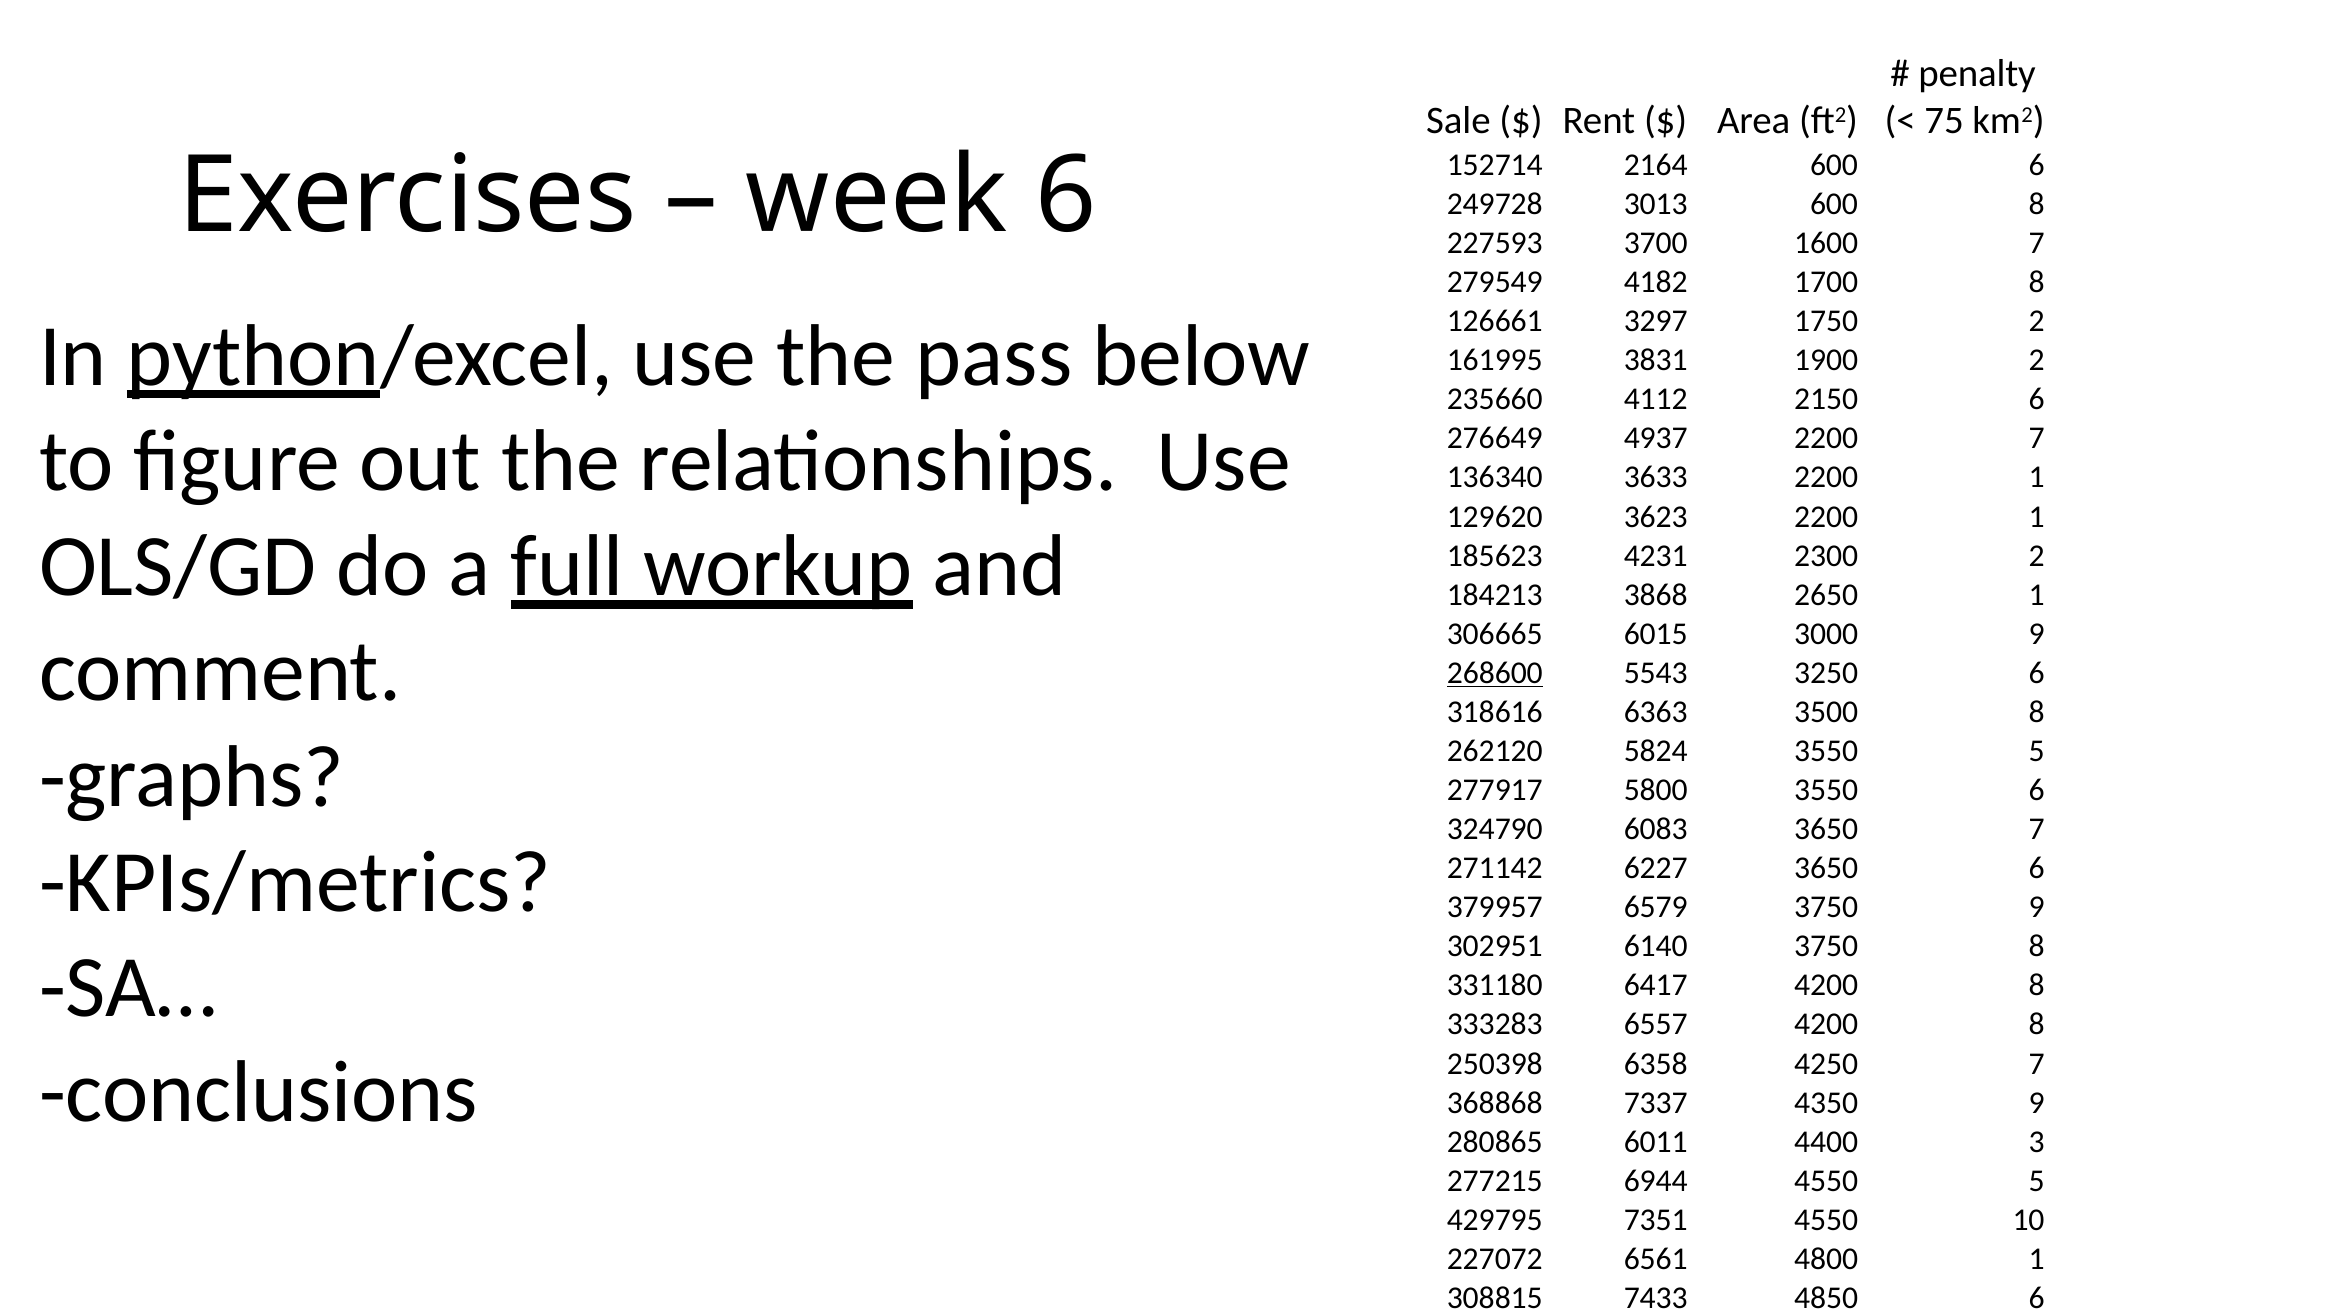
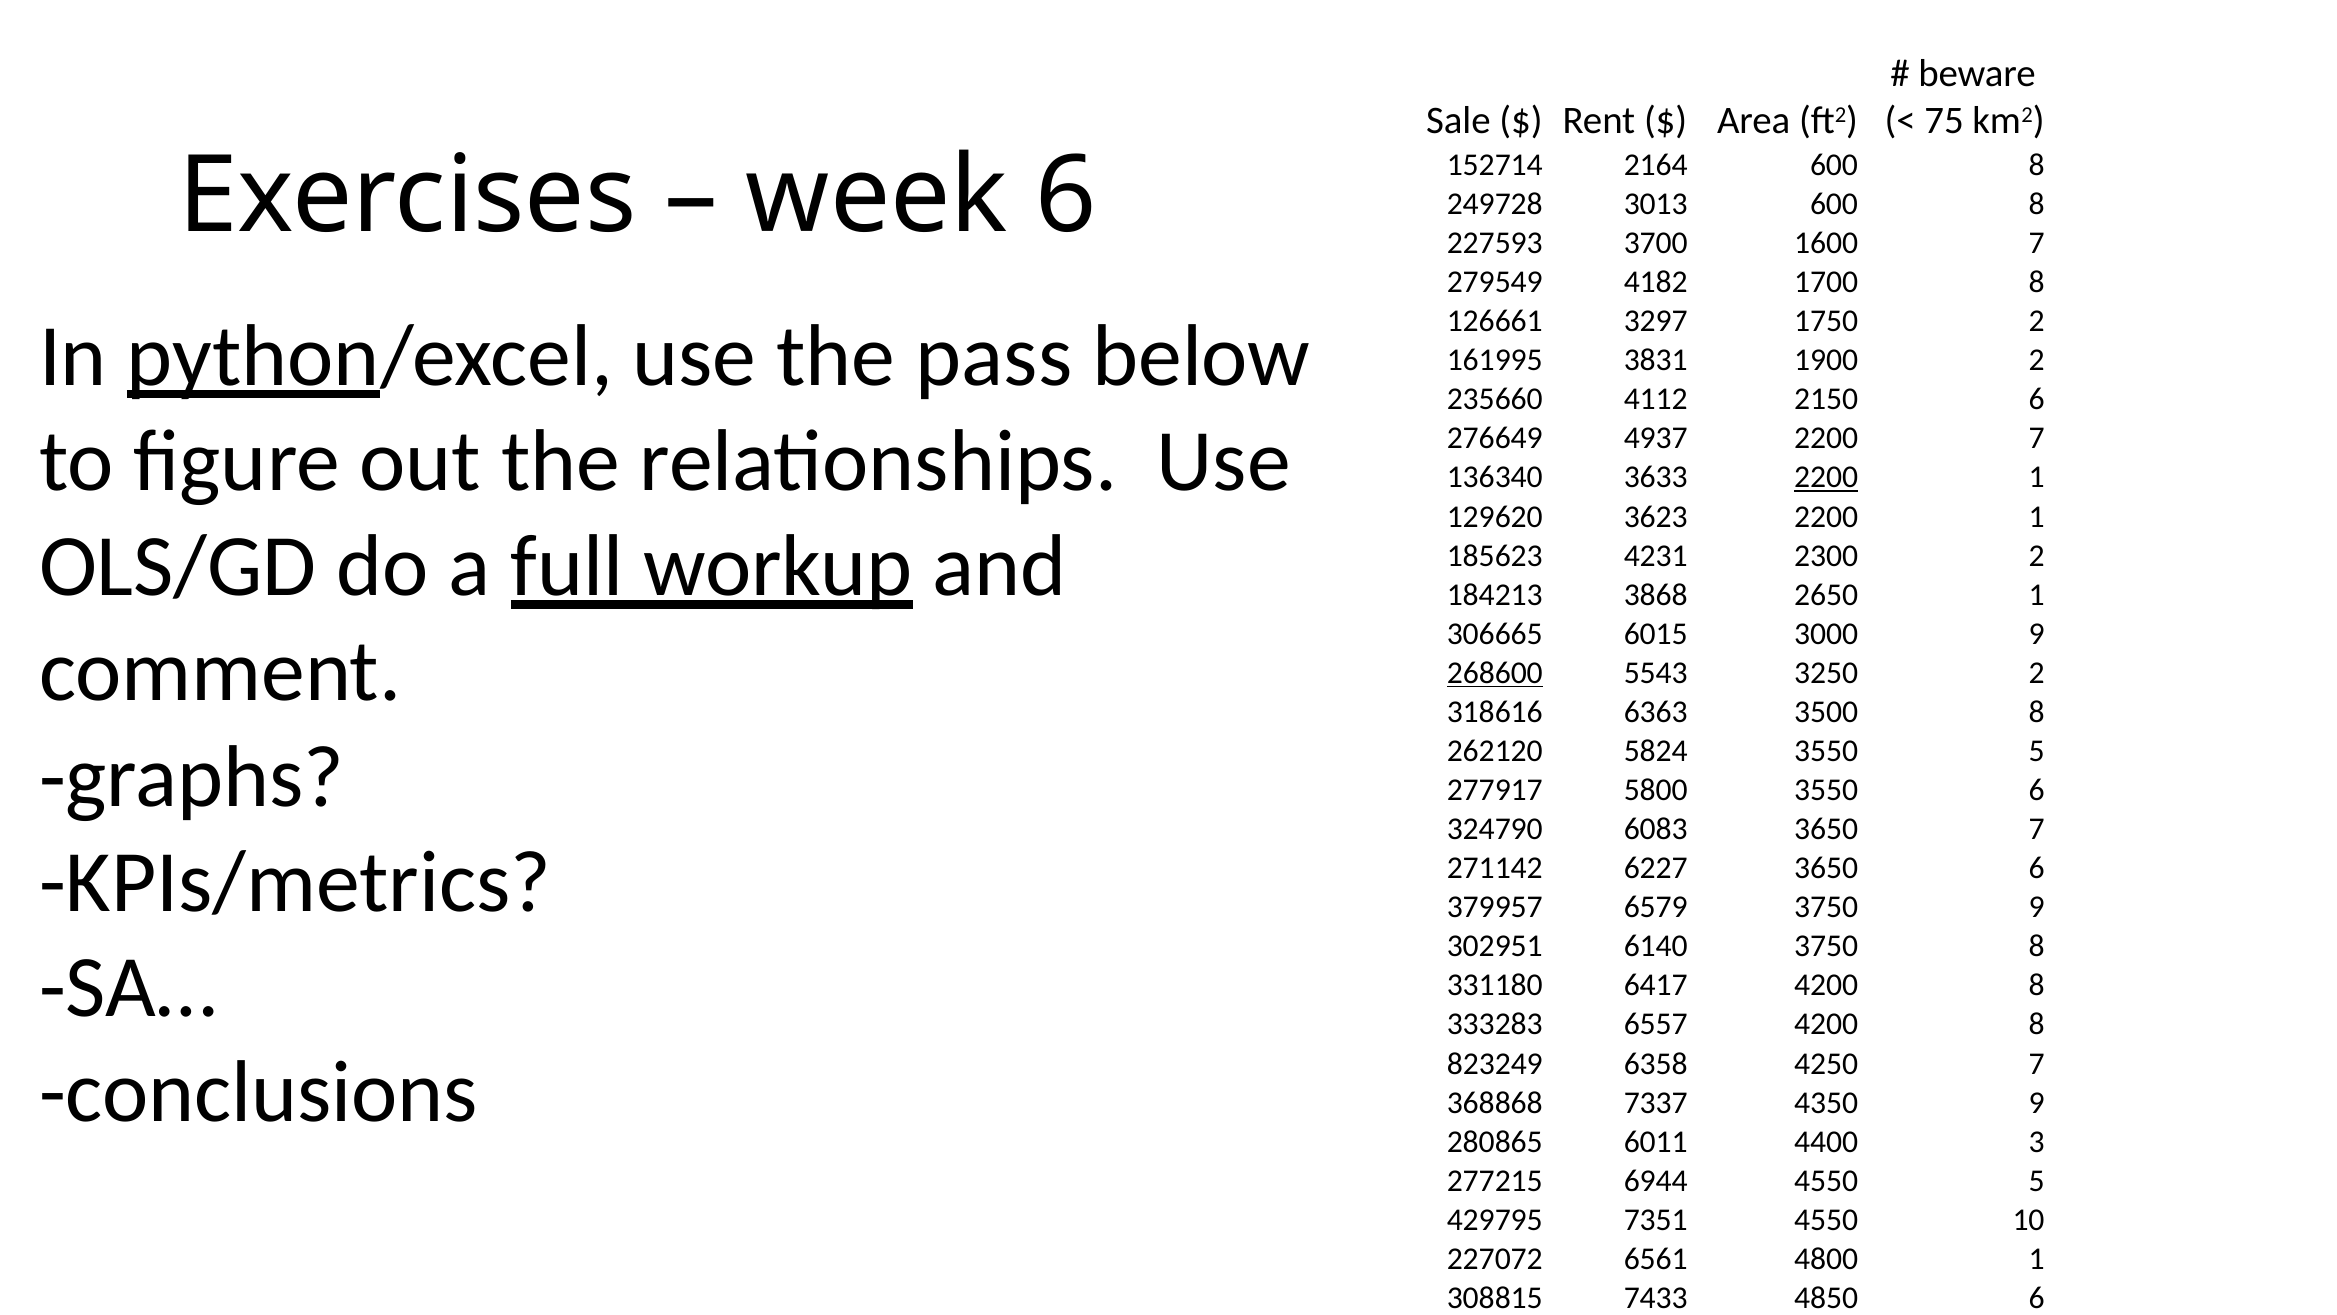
penalty: penalty -> beware (1977, 73)
2164 600 6: 6 -> 8 (2037, 165)
2200 underline: none -> present (1826, 477)
3250 6: 6 -> 2 (2037, 673)
250398: 250398 -> 823249 (1495, 1063)
